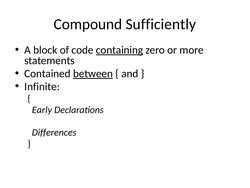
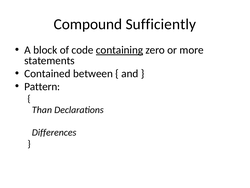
between underline: present -> none (93, 73)
Infinite: Infinite -> Pattern (42, 86)
Early: Early -> Than (42, 110)
